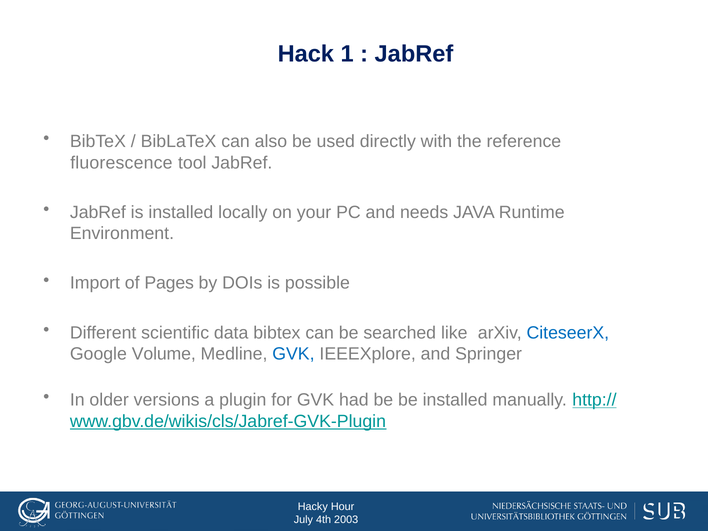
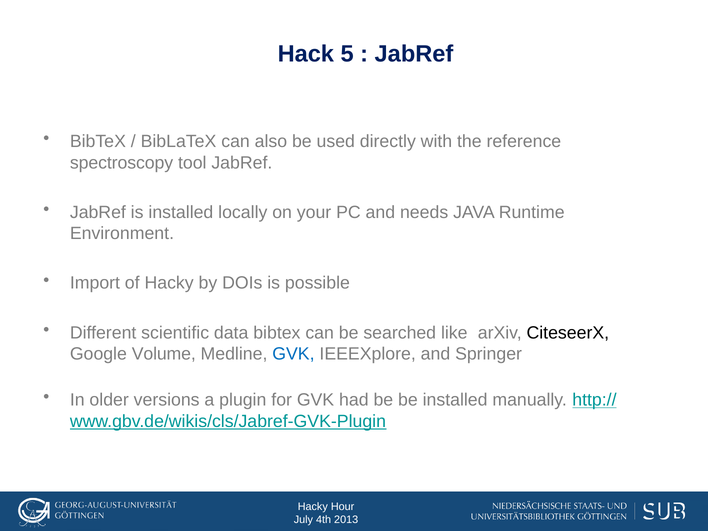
1: 1 -> 5 (347, 54)
fluorescence: fluorescence -> spectroscopy (122, 163)
of Pages: Pages -> Hacky (169, 283)
CiteseerX colour: blue -> black (568, 333)
2003: 2003 -> 2013 (346, 520)
